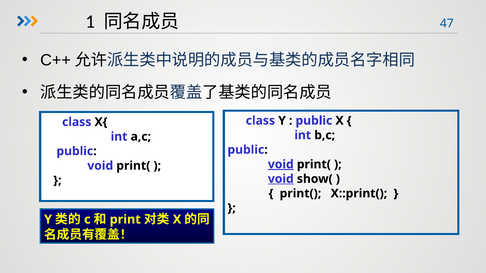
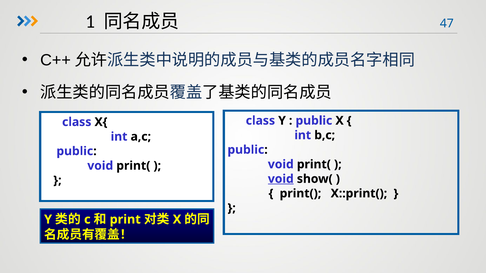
void underline: present -> none (281, 165)
